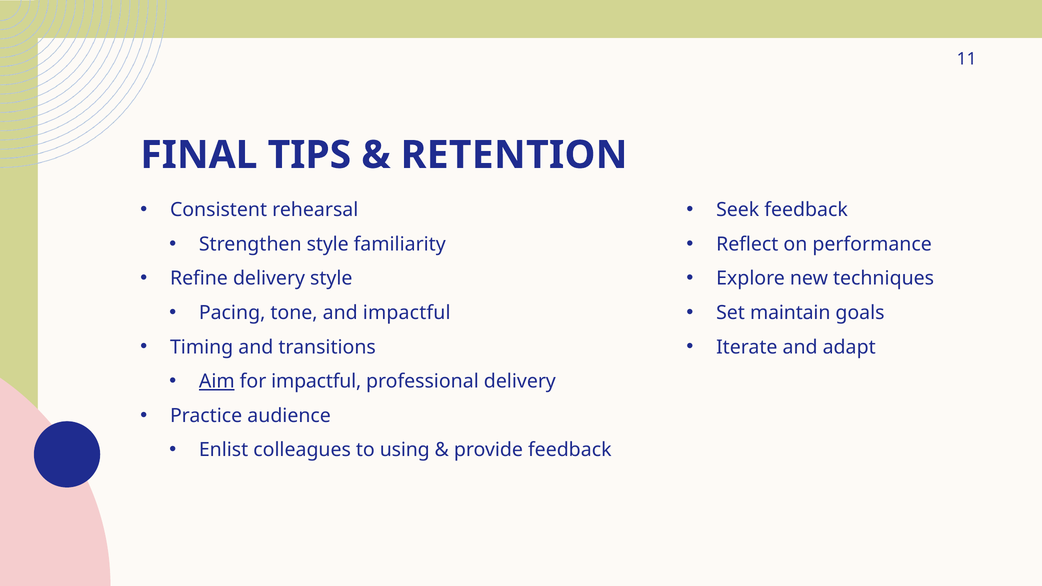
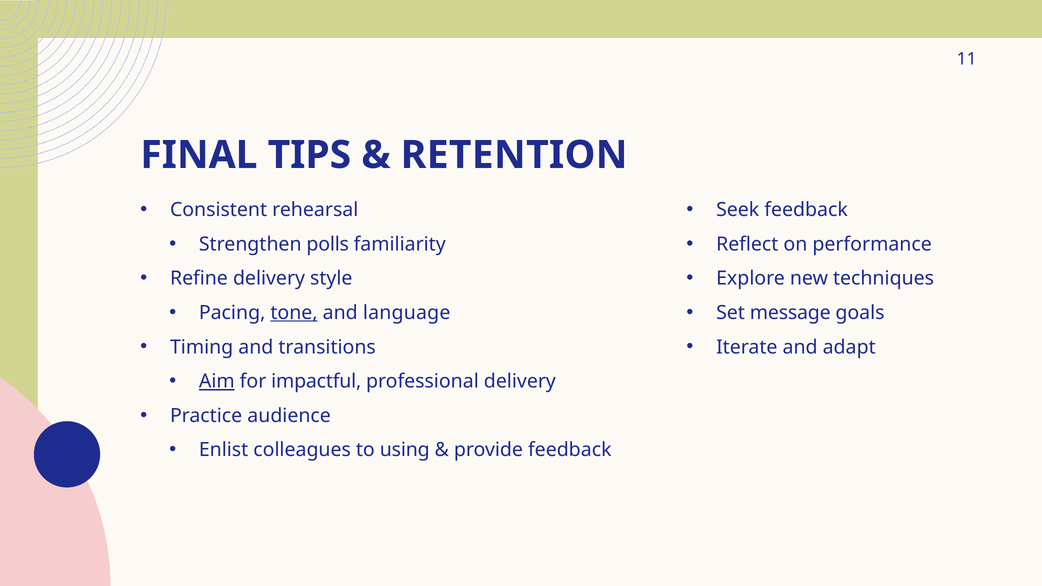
Strengthen style: style -> polls (328, 244)
tone underline: none -> present (294, 313)
and impactful: impactful -> language (407, 313)
maintain: maintain -> message (790, 313)
